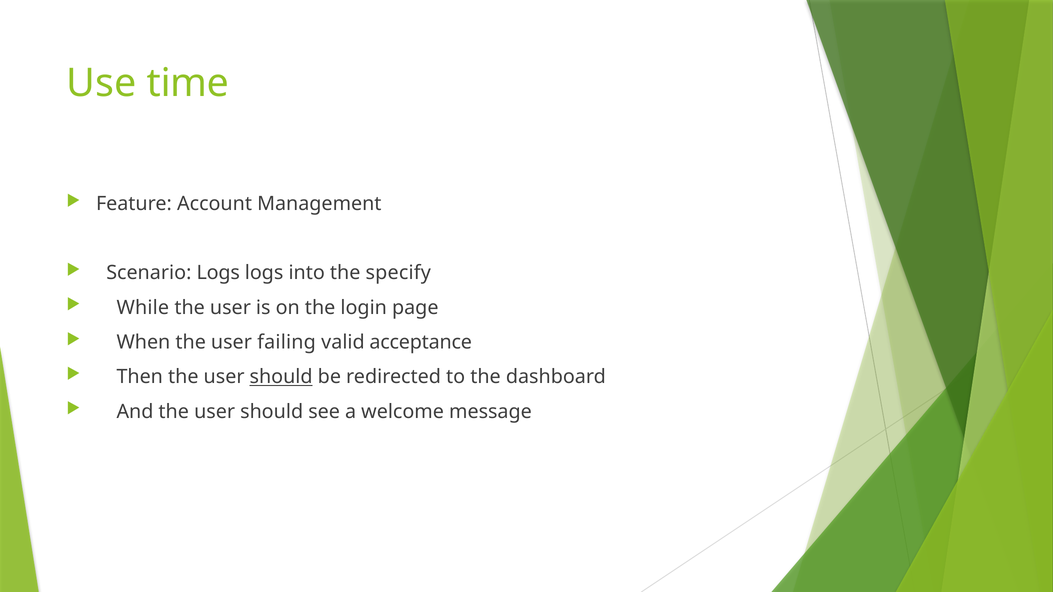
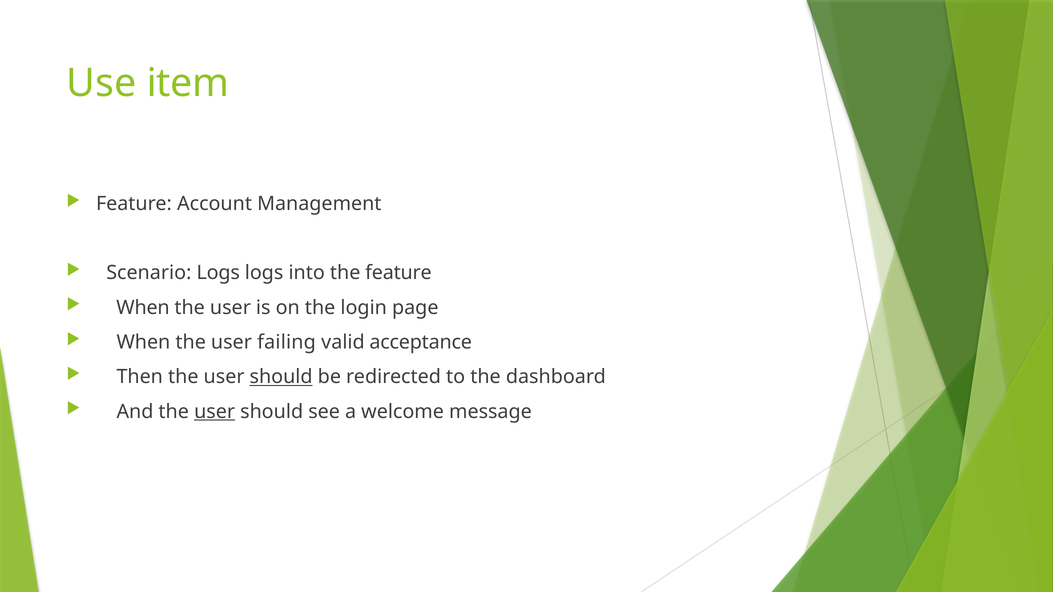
time: time -> item (188, 83)
the specify: specify -> feature (398, 273)
While: While -> When (143, 308)
user underline: none -> present (215, 412)
